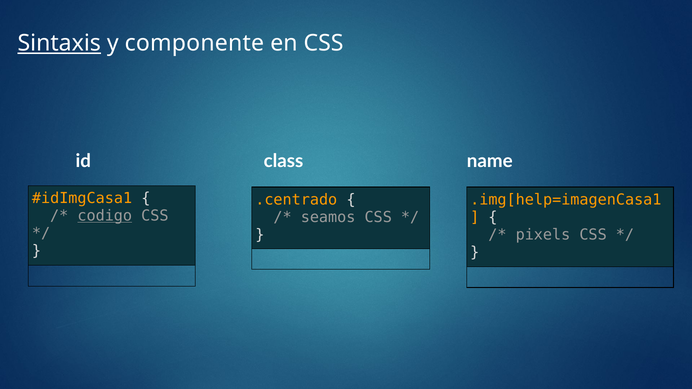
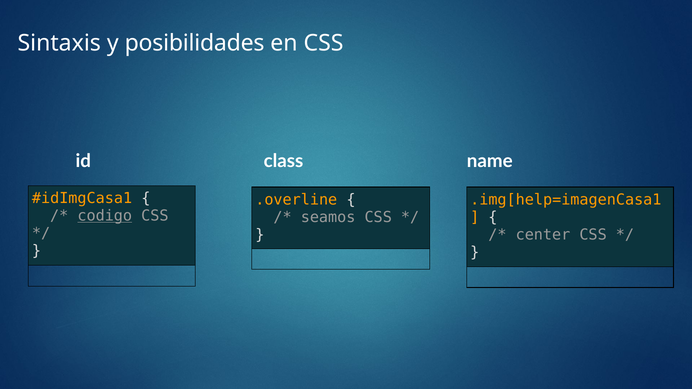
Sintaxis underline: present -> none (59, 43)
componente: componente -> posibilidades (195, 43)
.centrado: .centrado -> .overline (296, 200)
pixels: pixels -> center (543, 235)
